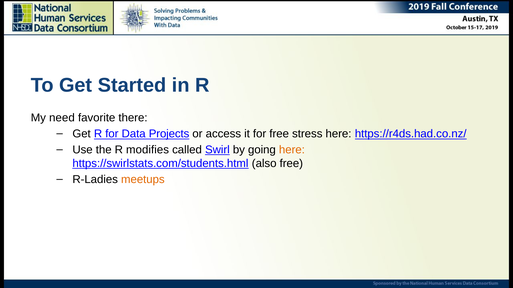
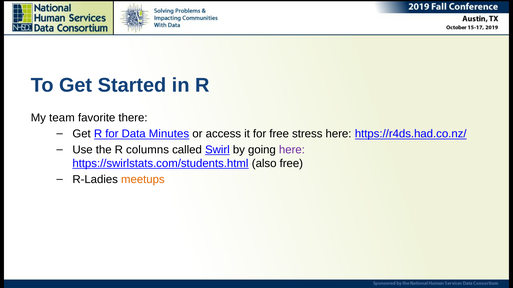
need: need -> team (62, 118)
Projects: Projects -> Minutes (169, 134)
modifies: modifies -> columns (148, 150)
here colour: orange -> purple (292, 150)
